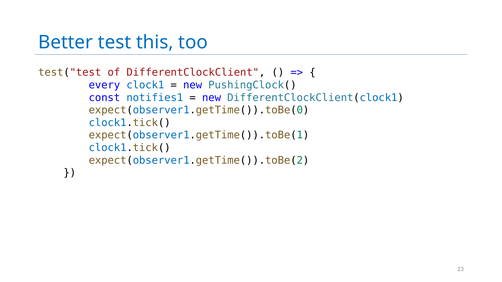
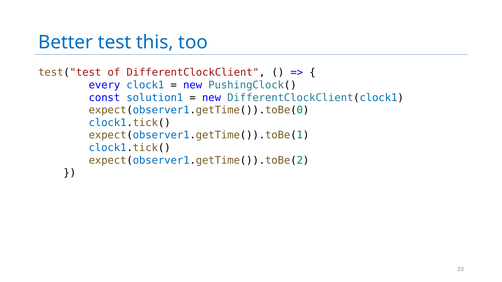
notifies1: notifies1 -> solution1 (155, 98)
